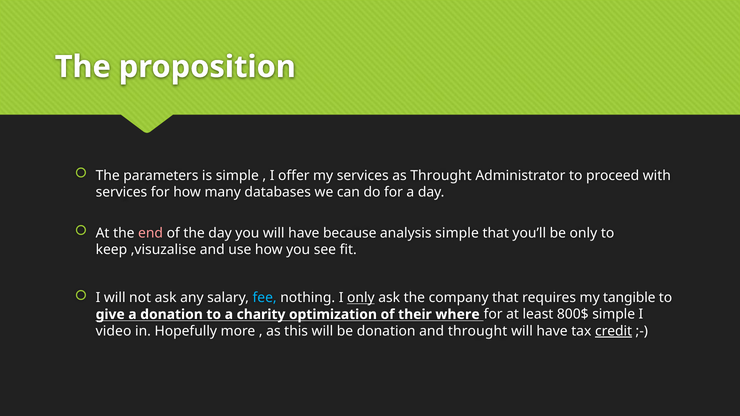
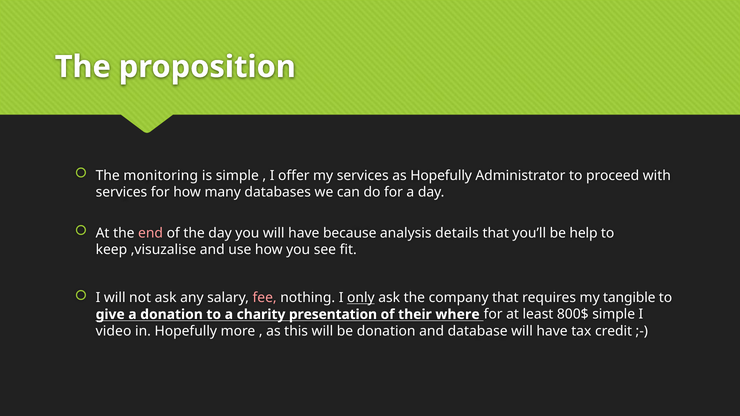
parameters: parameters -> monitoring (161, 176)
as Throught: Throught -> Hopefully (441, 176)
analysis simple: simple -> details (457, 233)
be only: only -> help (584, 233)
fee colour: light blue -> pink (265, 298)
optimization: optimization -> presentation (333, 315)
and throught: throught -> database (478, 331)
credit underline: present -> none (614, 331)
